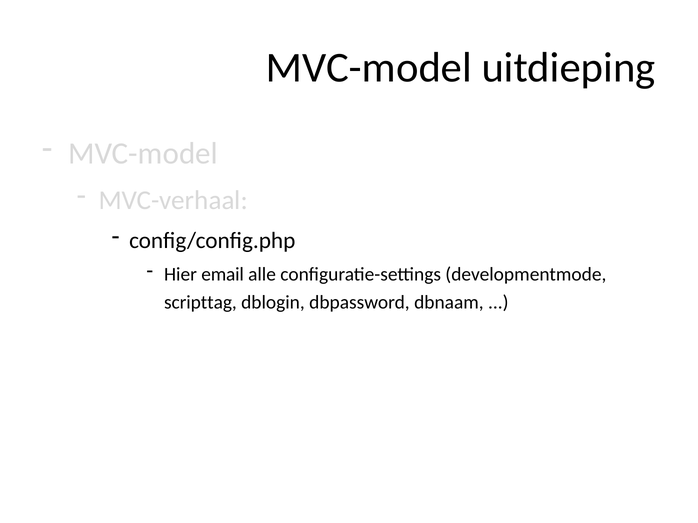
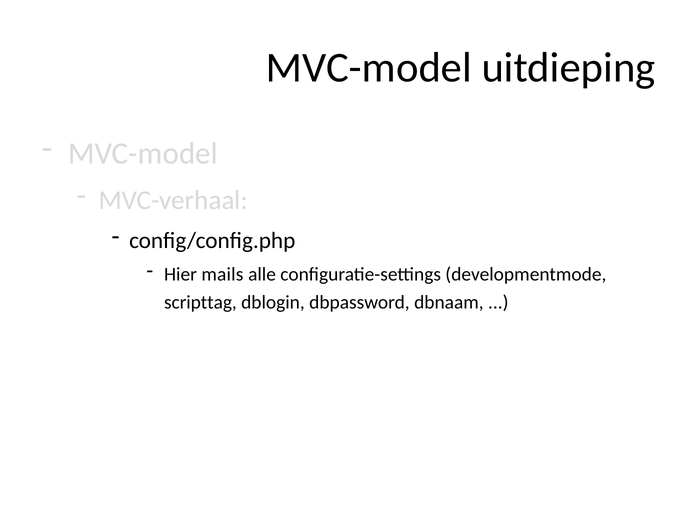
email: email -> mails (222, 274)
